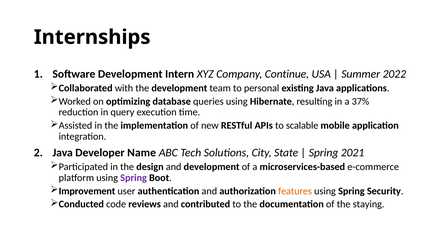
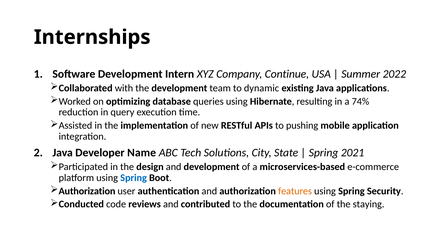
personal: personal -> dynamic (262, 88)
37%: 37% -> 74% (360, 101)
scalable: scalable -> pushing (302, 126)
Spring colour: purple -> blue (134, 178)
Improvement: Improvement -> Authorization (87, 191)
